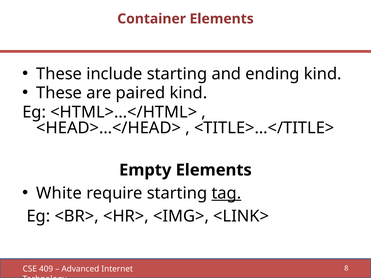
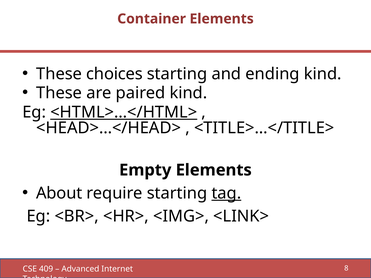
include: include -> choices (114, 74)
<HTML>…</HTML> underline: none -> present (124, 112)
White: White -> About (59, 193)
